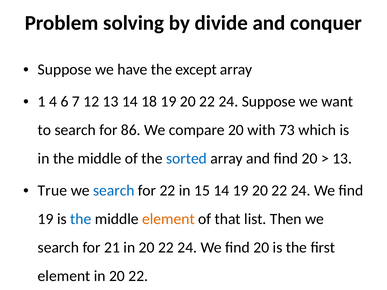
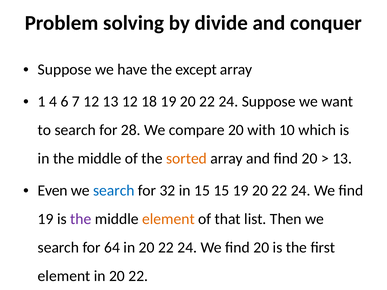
13 14: 14 -> 12 (130, 101)
86: 86 -> 28 (131, 130)
73: 73 -> 10 (287, 130)
sorted colour: blue -> orange (187, 159)
True: True -> Even (53, 191)
for 22: 22 -> 32 (167, 191)
15 14: 14 -> 15 (221, 191)
the colour: blue -> purple (81, 219)
21: 21 -> 64 (112, 248)
